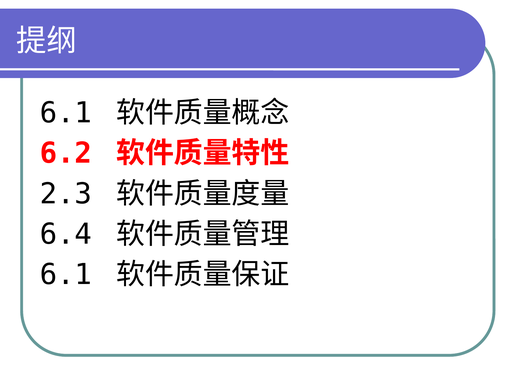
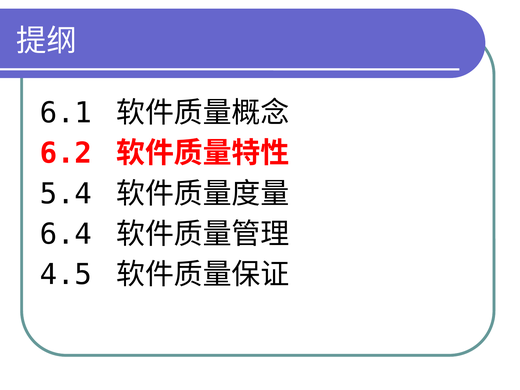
2.3: 2.3 -> 5.4 (66, 194)
6.1: 6.1 -> 4.5 (66, 275)
